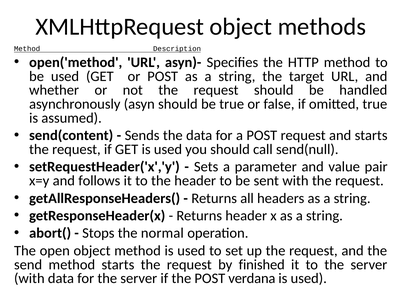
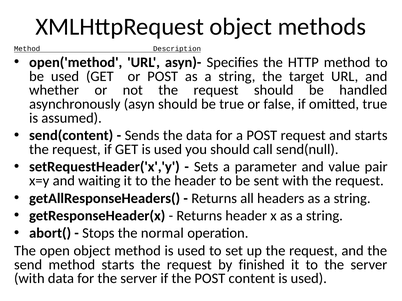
follows: follows -> waiting (99, 181)
verdana: verdana -> content (252, 279)
